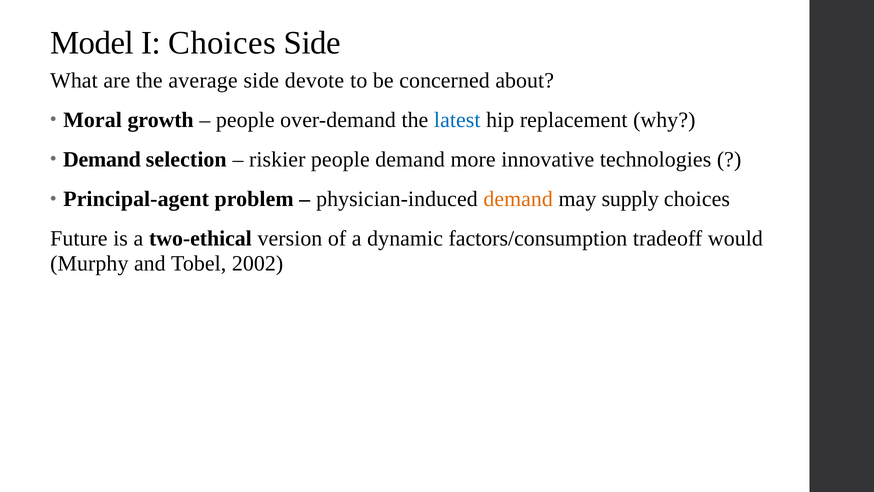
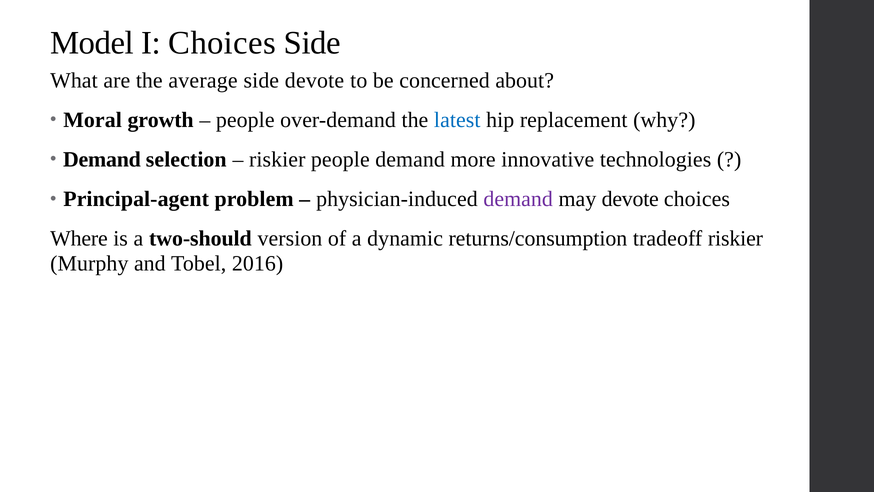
demand colour: orange -> purple (518, 199)
may supply: supply -> devote (630, 199)
Future: Future -> Where (79, 238)
two-ethical: two-ethical -> two-should (200, 238)
factors/consumption: factors/consumption -> returns/consumption (538, 238)
tradeoff would: would -> riskier (735, 238)
2002: 2002 -> 2016 (258, 263)
